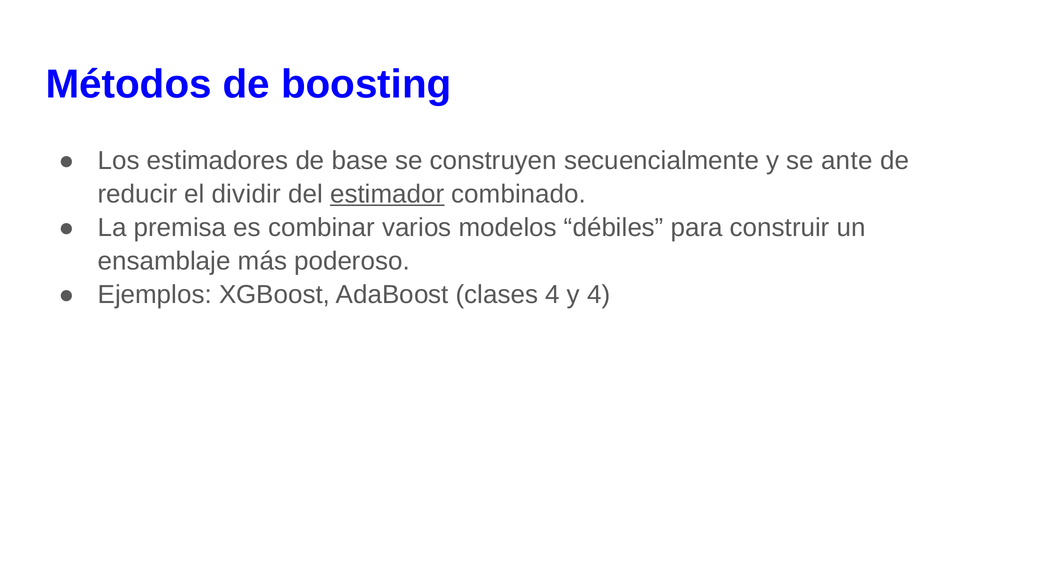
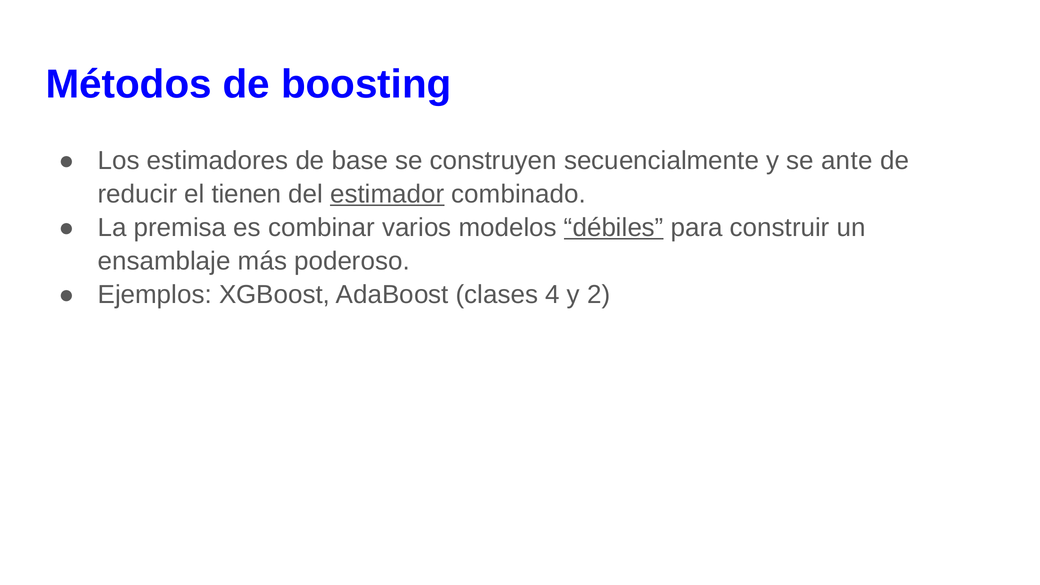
dividir: dividir -> tienen (247, 194)
débiles underline: none -> present (614, 228)
y 4: 4 -> 2 (599, 295)
